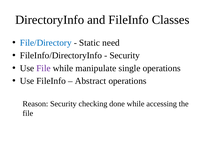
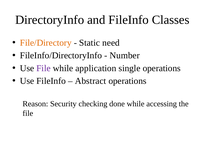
File/Directory colour: blue -> orange (46, 43)
Security: Security -> Number (125, 56)
manipulate: manipulate -> application (96, 69)
